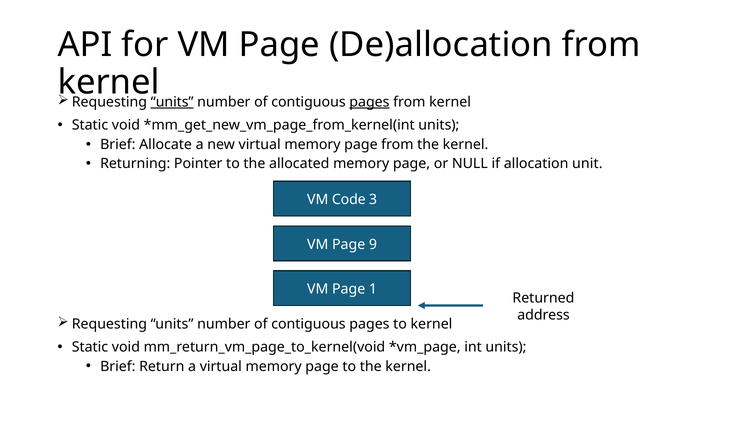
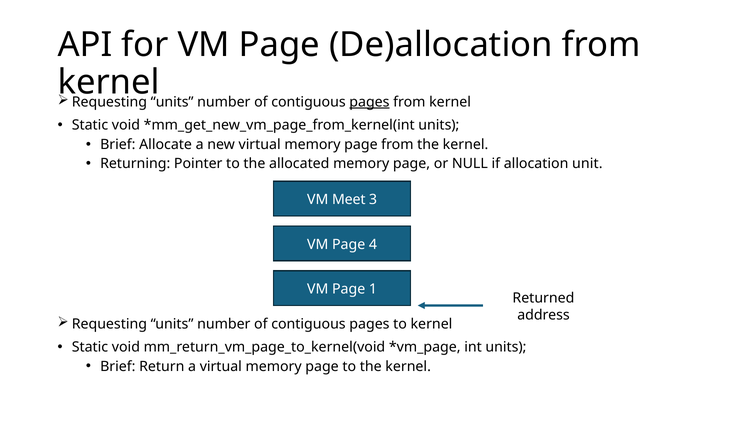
units underline: present -> none (172, 102)
Code: Code -> Meet (349, 200)
9: 9 -> 4 (373, 244)
